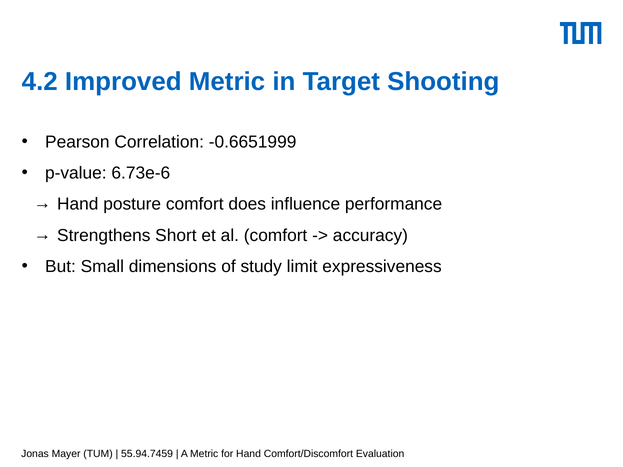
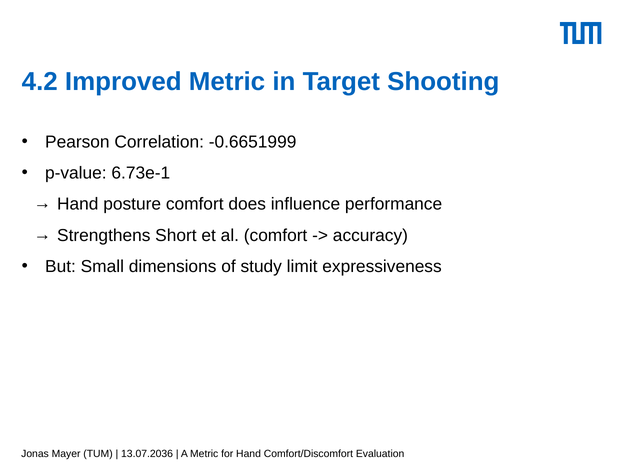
6.73e-6: 6.73e-6 -> 6.73e-1 (141, 173)
55.94.7459: 55.94.7459 -> 13.07.2036 (147, 454)
